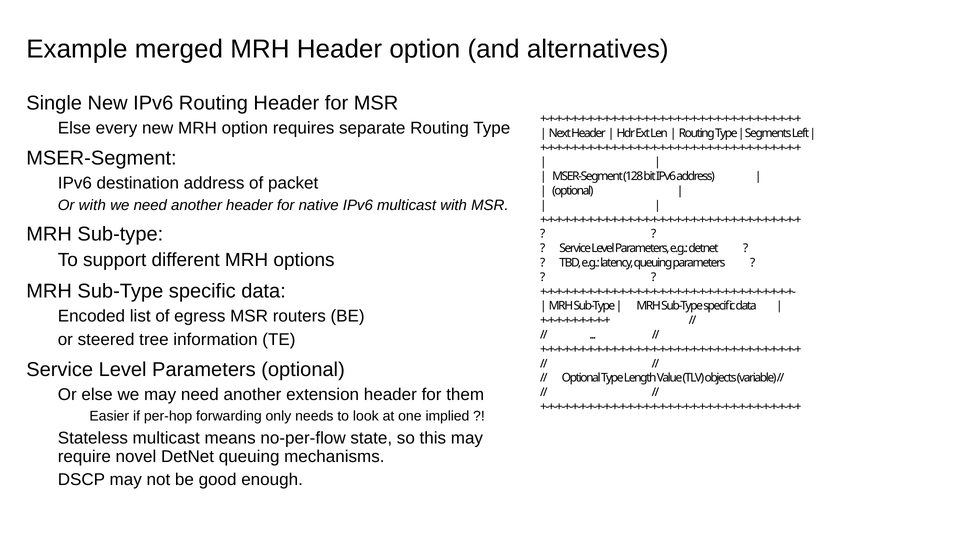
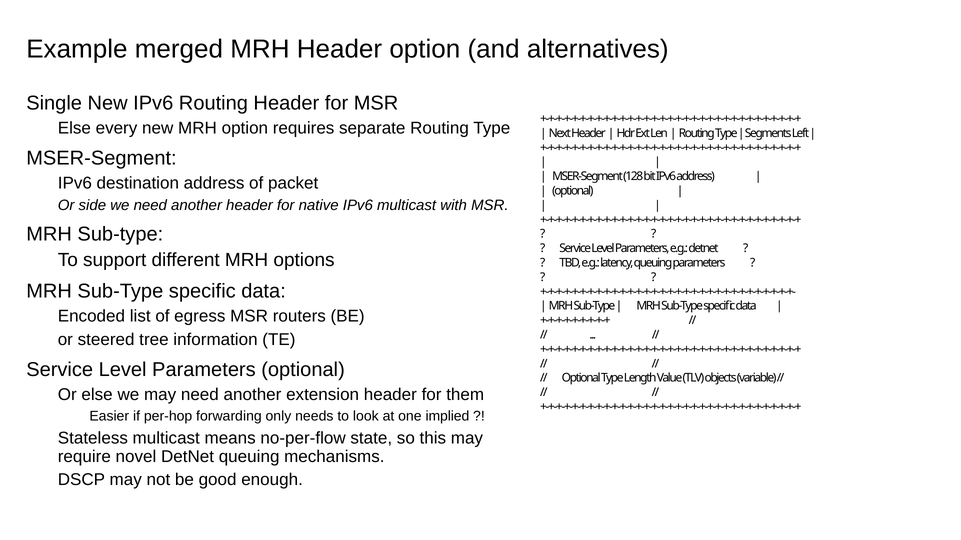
Or with: with -> side (92, 205)
